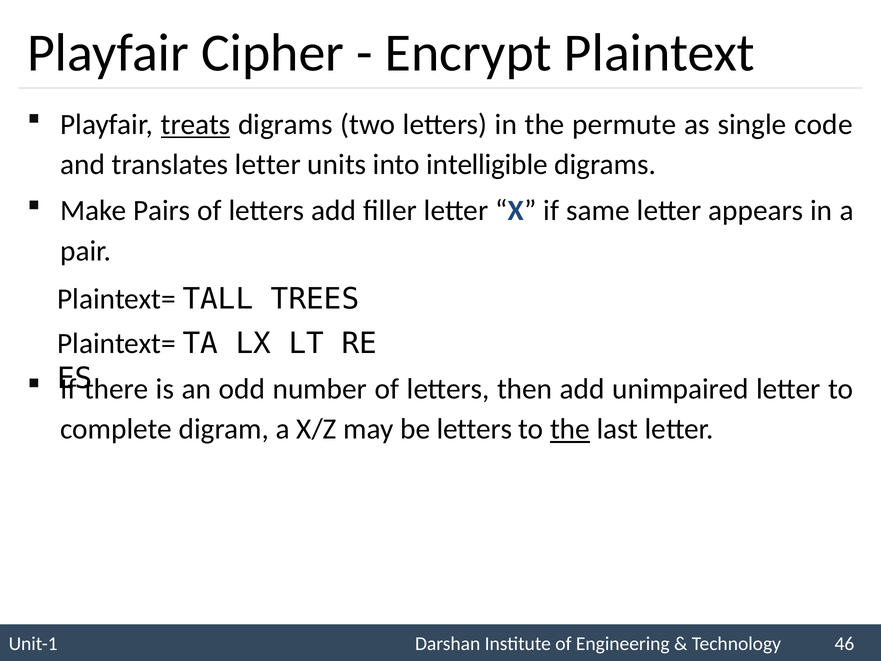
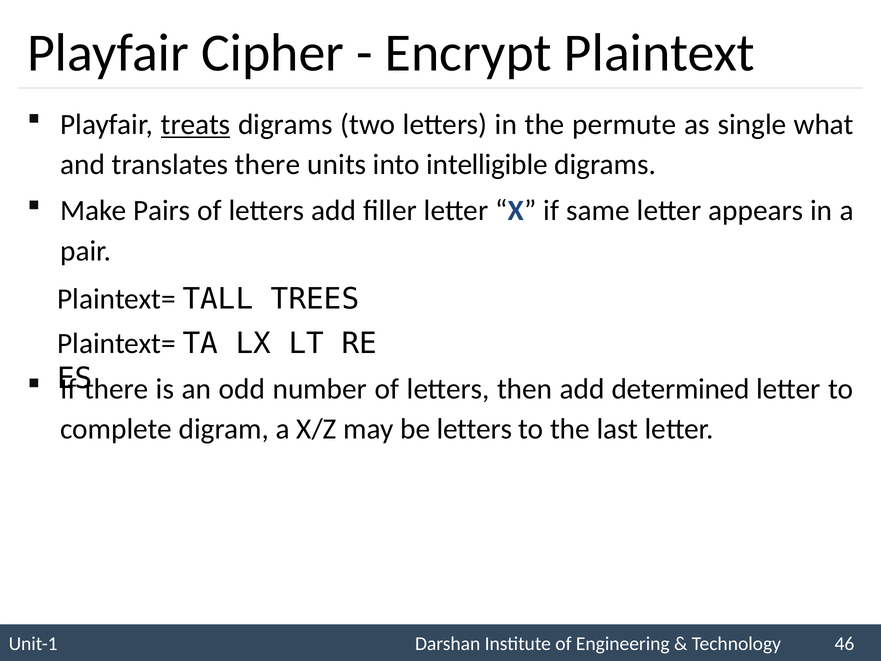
code: code -> what (824, 124)
translates letter: letter -> there (268, 165)
unimpaired: unimpaired -> determined (681, 389)
the underline: present -> none (570, 429)
